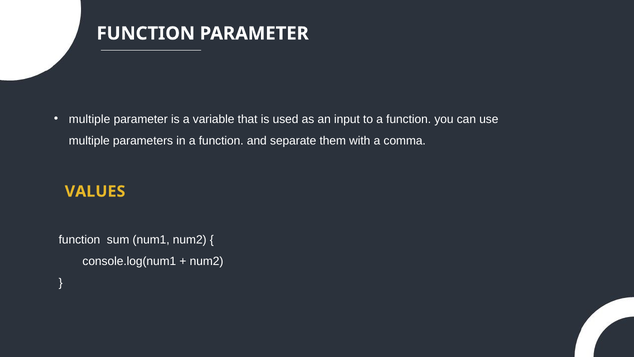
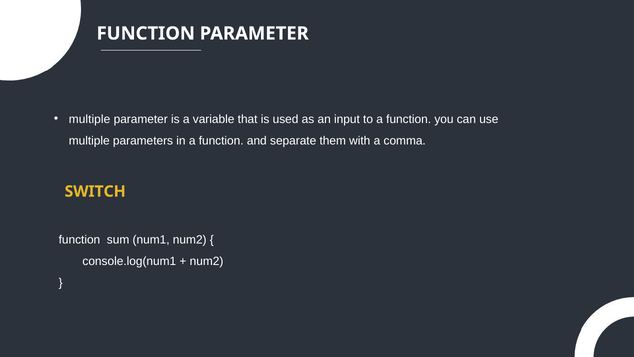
VALUES: VALUES -> SWITCH (95, 191)
